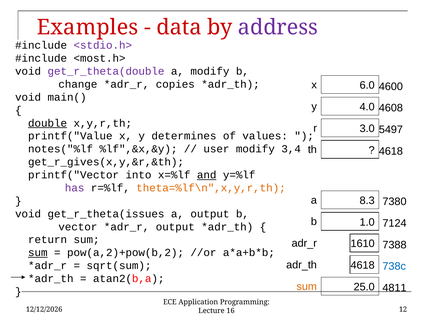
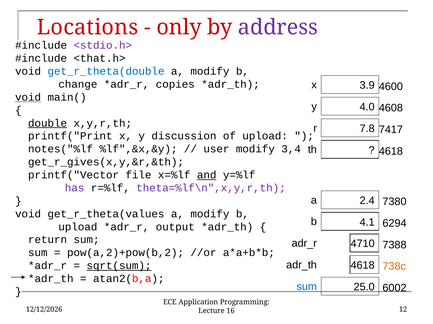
Examples: Examples -> Locations (88, 27)
data: data -> only (179, 27)
<most.h>: <most.h> -> <that.h> (100, 58)
get_r_theta(double colour: purple -> blue (106, 71)
6.0: 6.0 -> 3.9 (367, 86)
void underline: none -> present (28, 97)
3.0: 3.0 -> 7.8 (367, 129)
5497: 5497 -> 7417 (391, 130)
printf("Value: printf("Value -> printf("Print (70, 136)
determines: determines -> discussion (184, 136)
of values: values -> upload (265, 136)
into: into -> file (138, 175)
theta=%lf\n",x,y,r,th colour: orange -> purple (211, 188)
8.3: 8.3 -> 2.4 (367, 201)
get_r_theta(issues: get_r_theta(issues -> get_r_theta(values (106, 214)
output: output -> modify (210, 214)
1.0: 1.0 -> 4.1 (367, 223)
7124: 7124 -> 6294 (395, 224)
vector: vector -> upload (78, 227)
1610: 1610 -> 4710 (363, 244)
sum underline: present -> none (38, 253)
738c colour: blue -> orange (394, 267)
sqrt(sum underline: none -> present (119, 266)
sum colour: orange -> blue (307, 287)
4811: 4811 -> 6002 (395, 289)
